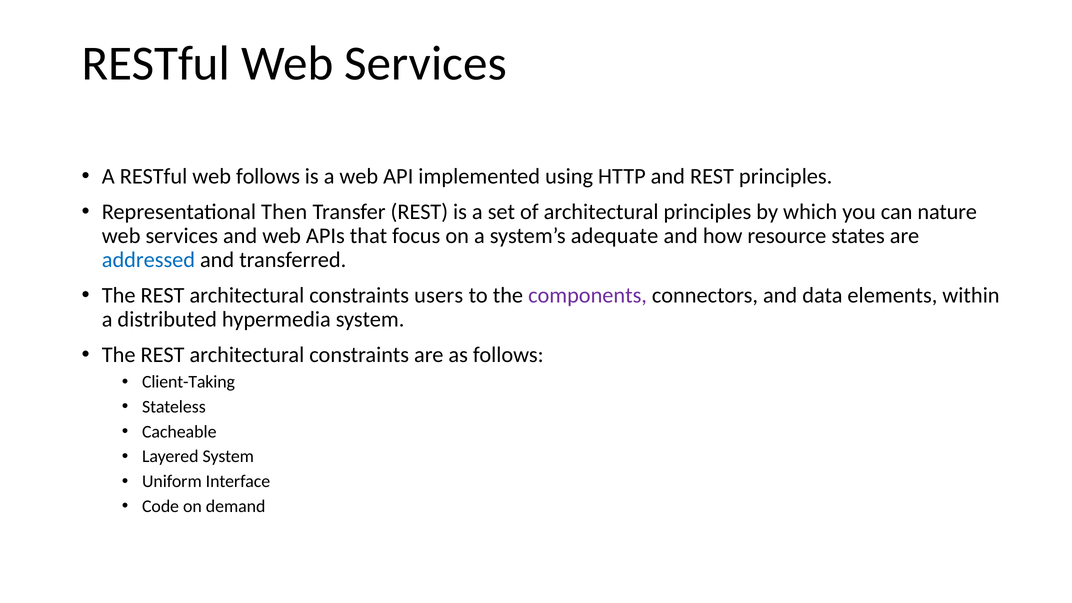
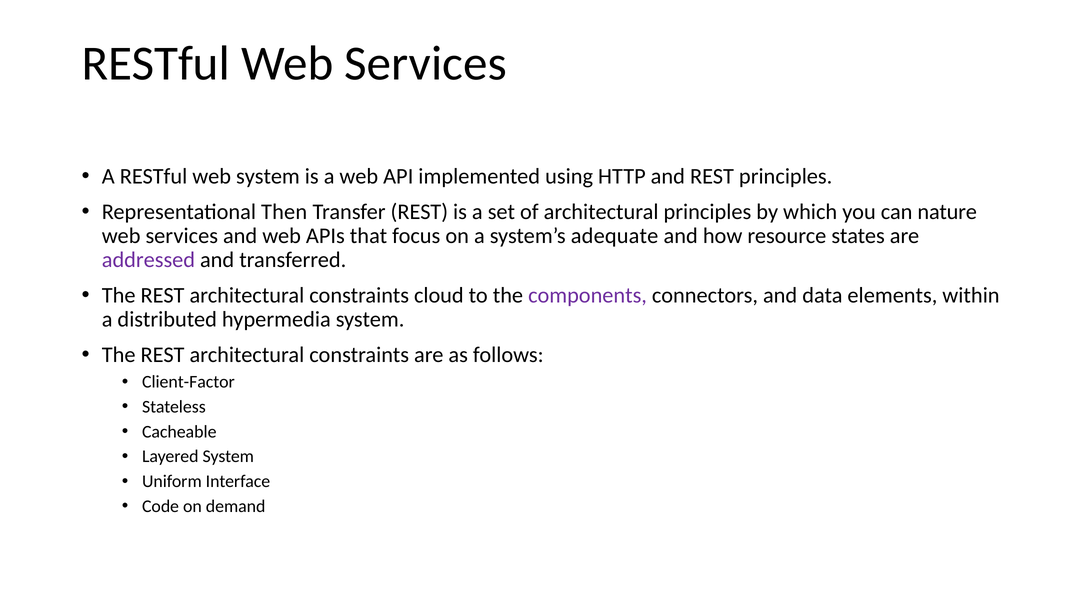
web follows: follows -> system (268, 176)
addressed colour: blue -> purple (148, 260)
users: users -> cloud (439, 295)
Client-Taking: Client-Taking -> Client-Factor (188, 382)
